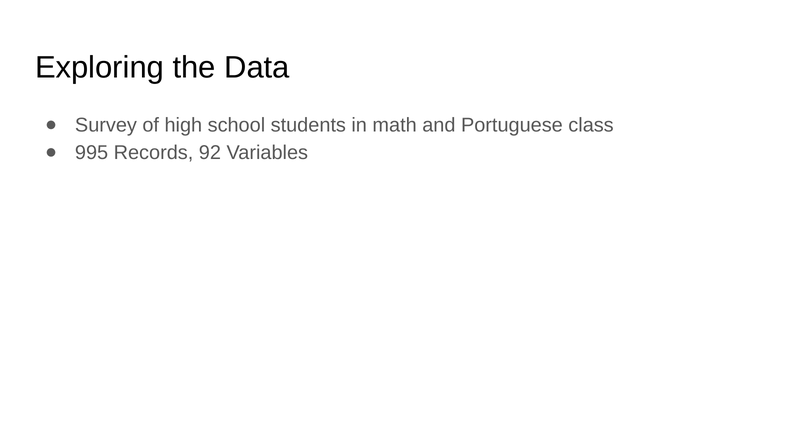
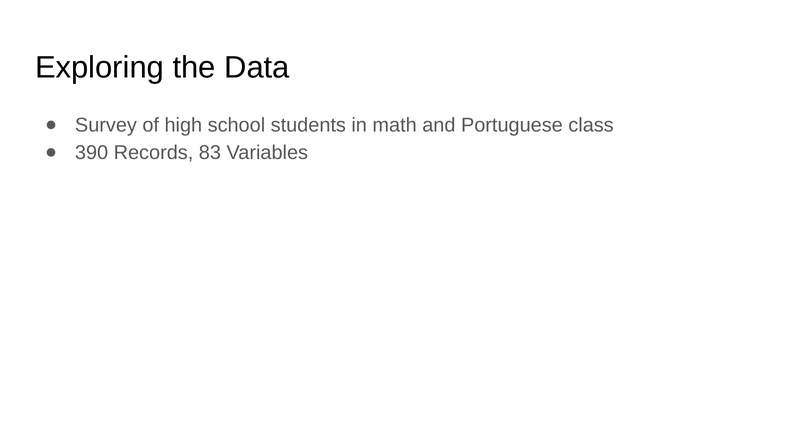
995: 995 -> 390 (92, 153)
92: 92 -> 83 (210, 153)
